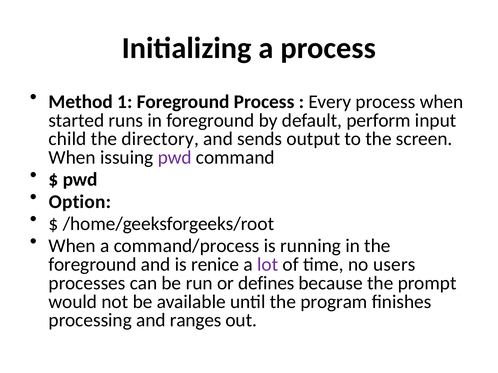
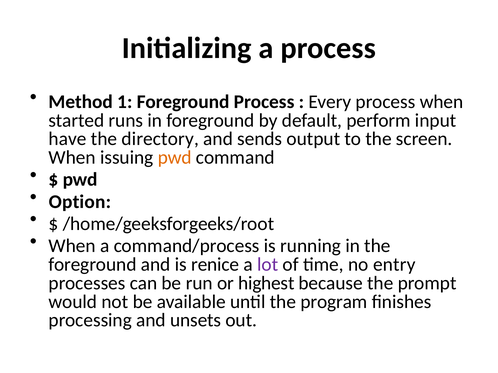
child: child -> have (68, 139)
pwd colour: purple -> orange (175, 158)
users: users -> entry (394, 265)
defines: defines -> highest (266, 283)
ranges: ranges -> unsets (196, 321)
